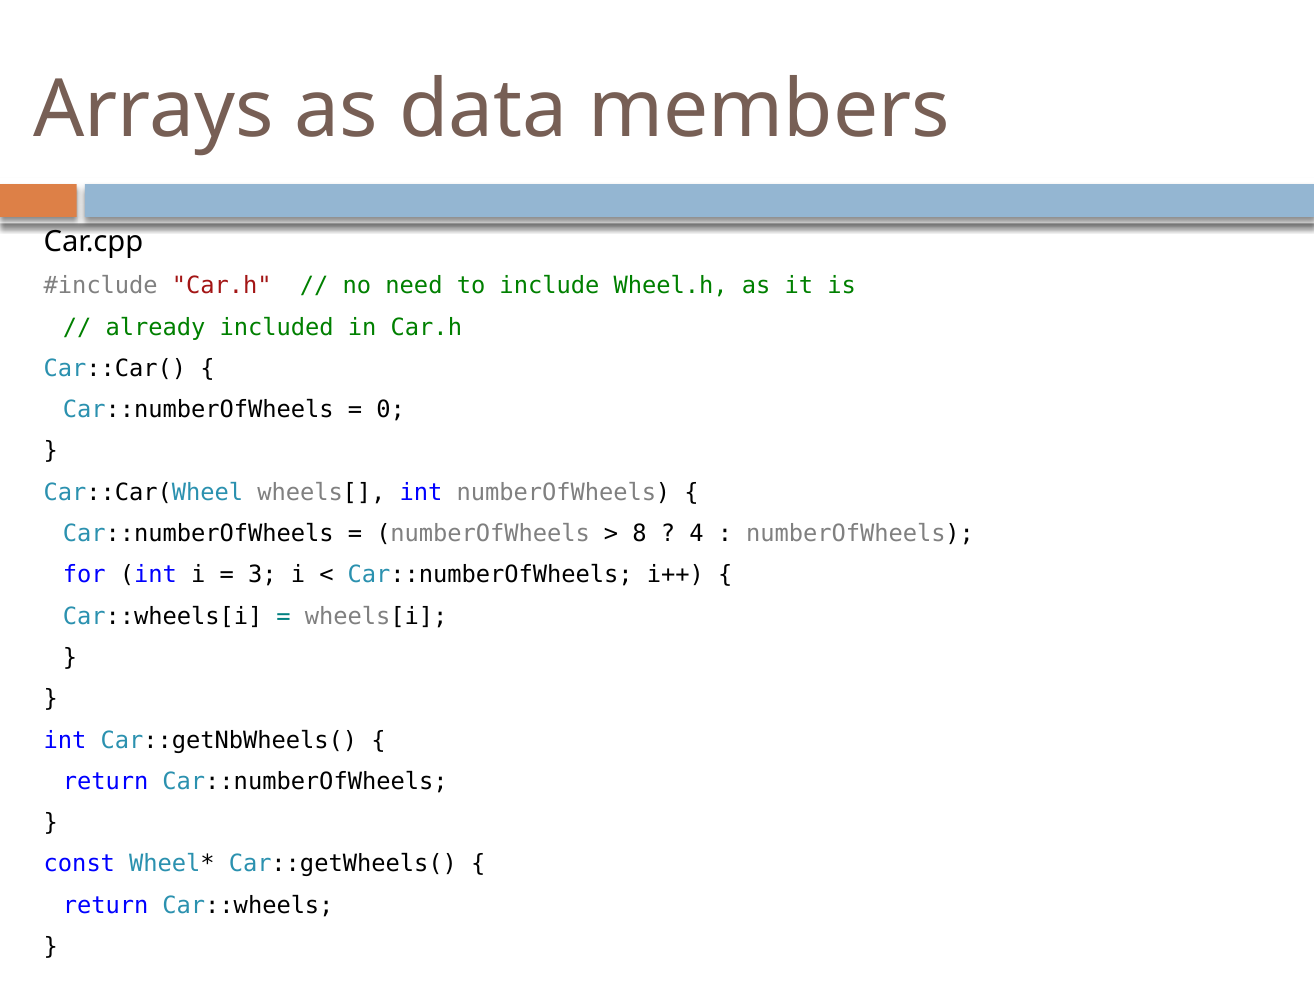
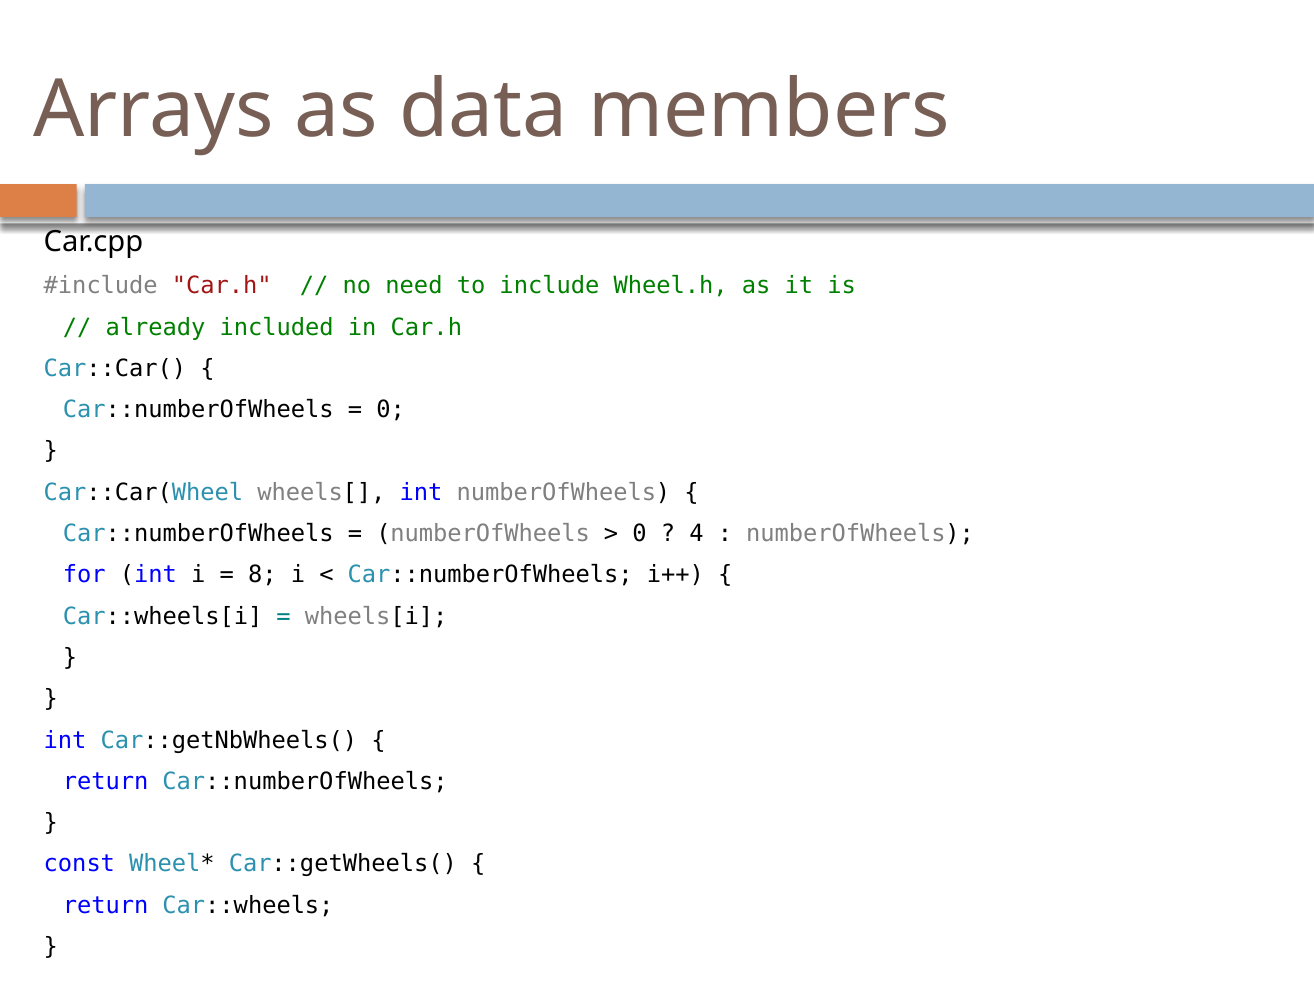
8: 8 -> 0 (639, 533)
3: 3 -> 8 (262, 575)
